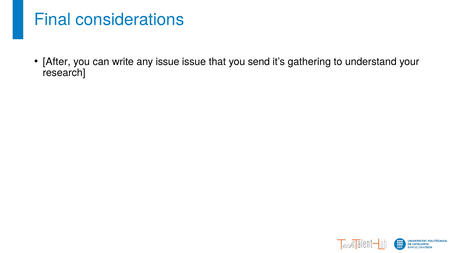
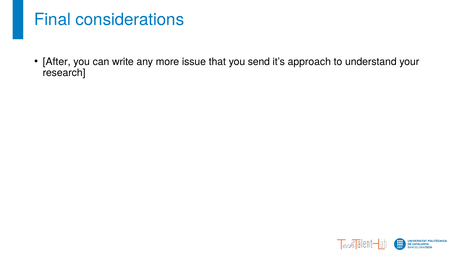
any issue: issue -> more (167, 62)
gathering: gathering -> approach (309, 62)
